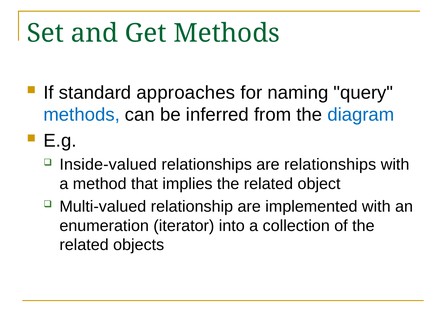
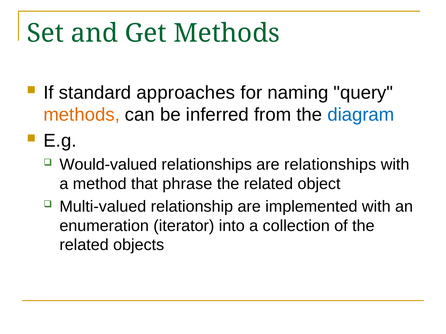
methods colour: blue -> orange (82, 115)
Inside-valued: Inside-valued -> Would-valued (108, 165)
implies: implies -> phrase (187, 184)
